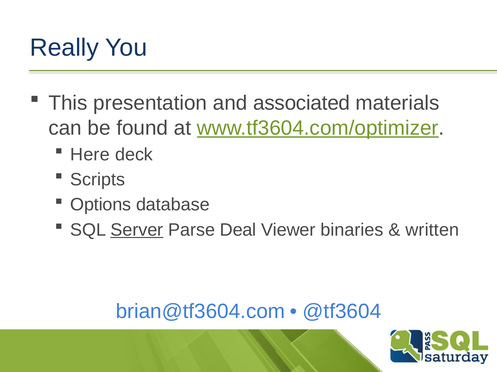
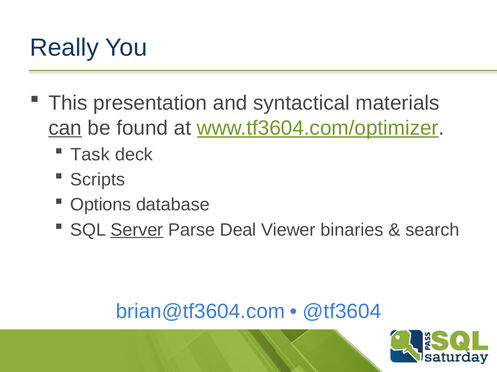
associated: associated -> syntactical (302, 103)
can underline: none -> present (65, 128)
Here: Here -> Task (90, 155)
written: written -> search (432, 230)
